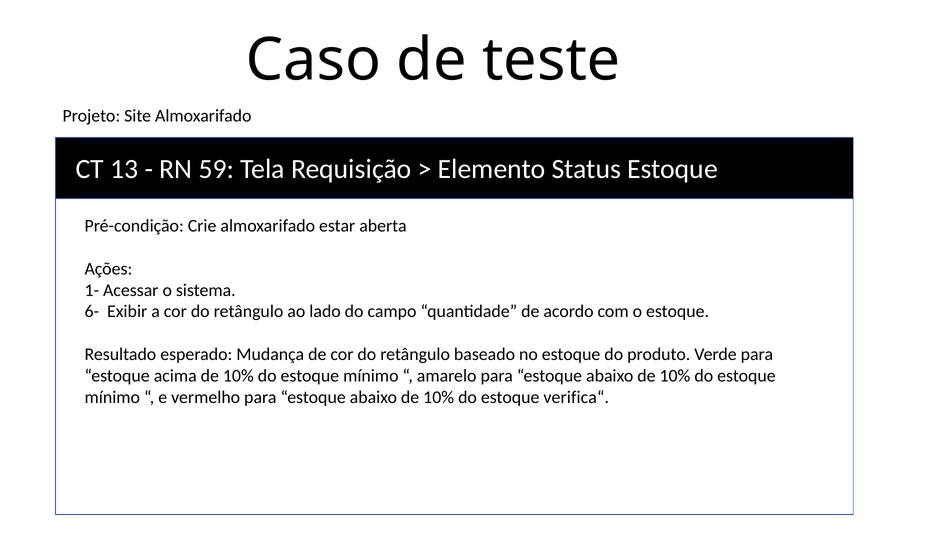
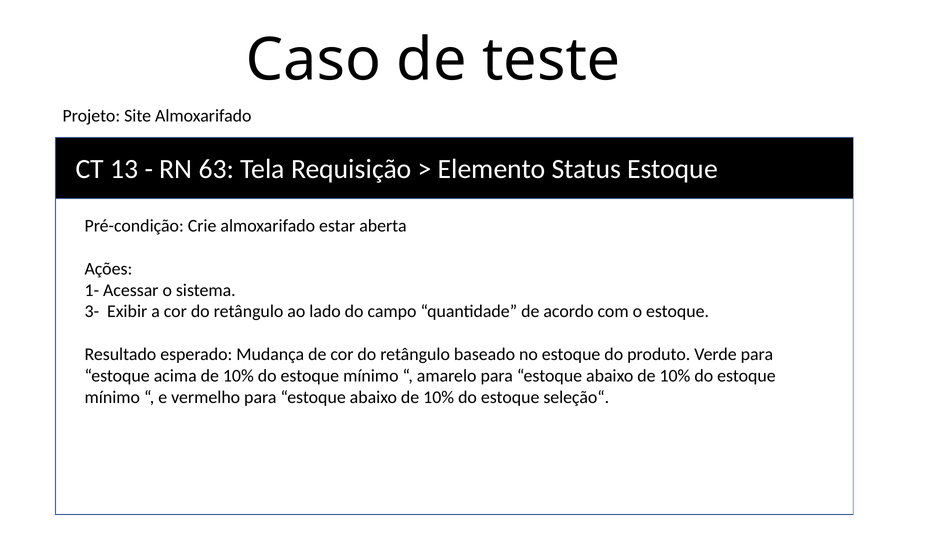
59: 59 -> 63 (216, 169)
6-: 6- -> 3- (92, 311)
verifica“: verifica“ -> seleção“ (576, 397)
